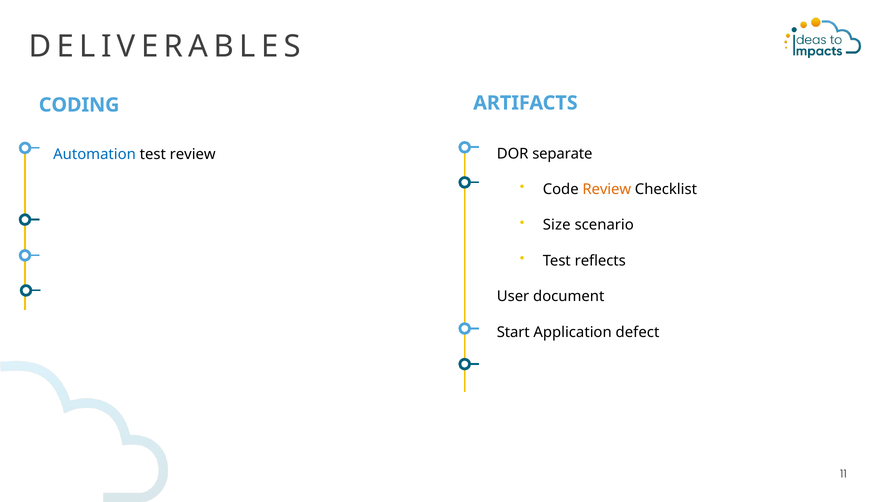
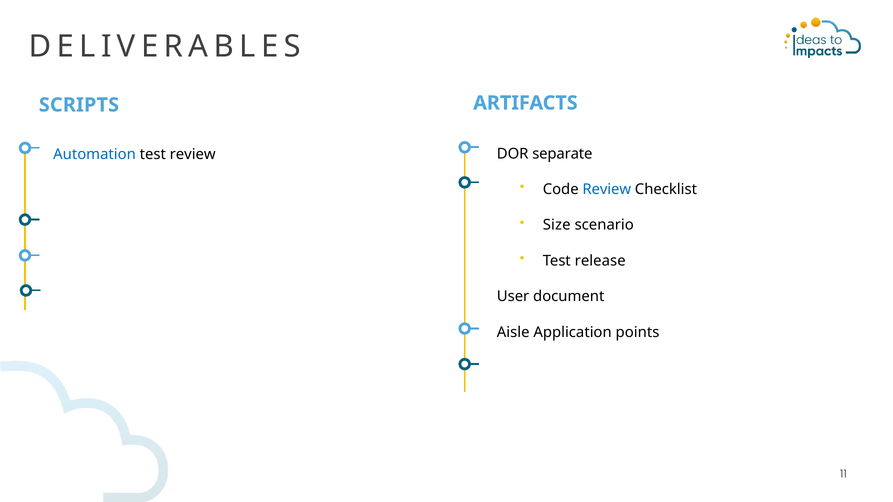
CODING: CODING -> SCRIPTS (79, 105)
Review colour: orange -> blue (607, 189)
reflects: reflects -> release (600, 261)
Start: Start -> Aisle (513, 332)
defect: defect -> points (638, 332)
